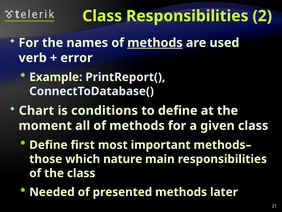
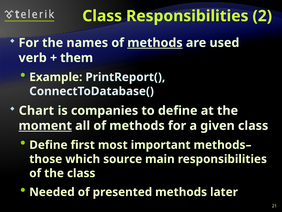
error: error -> them (77, 58)
conditions: conditions -> companies (105, 110)
moment underline: none -> present (45, 125)
nature: nature -> source (123, 159)
